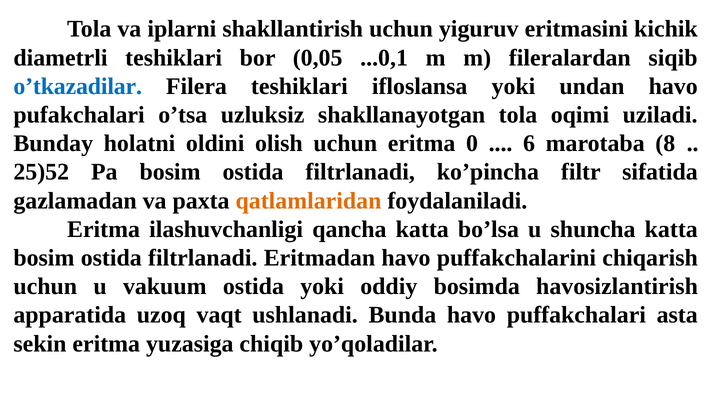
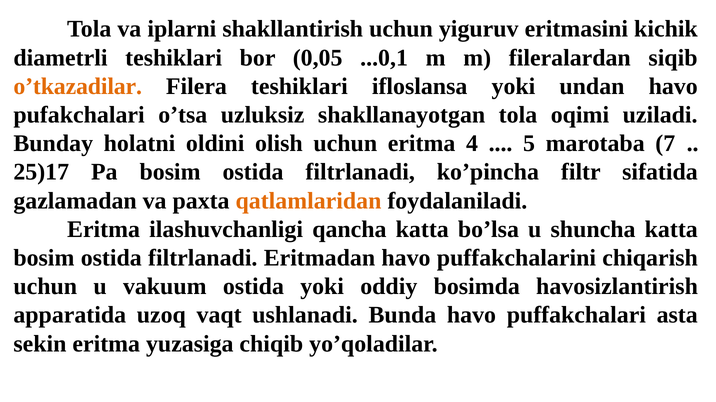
o’tkazadilar colour: blue -> orange (78, 86)
0: 0 -> 4 (472, 144)
6: 6 -> 5 (529, 144)
8: 8 -> 7 (665, 144)
25)52: 25)52 -> 25)17 (41, 172)
